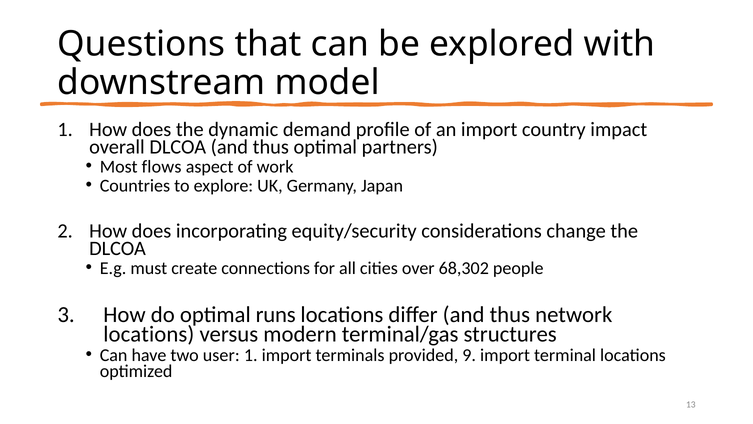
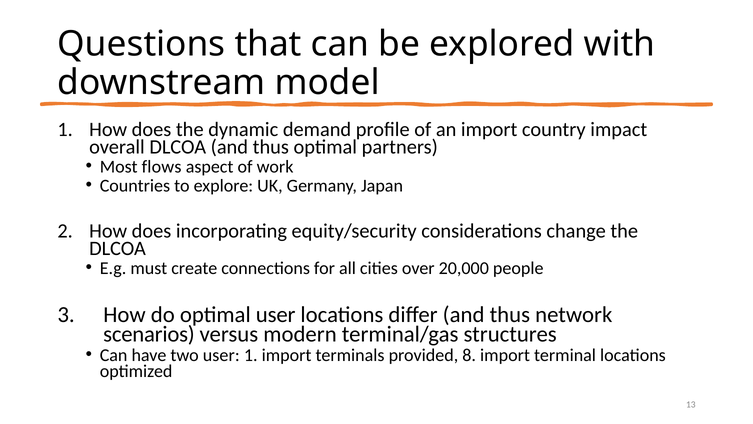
68,302: 68,302 -> 20,000 (464, 268)
optimal runs: runs -> user (276, 314)
locations: locations -> scenarios (149, 334)
9: 9 -> 8 (469, 355)
